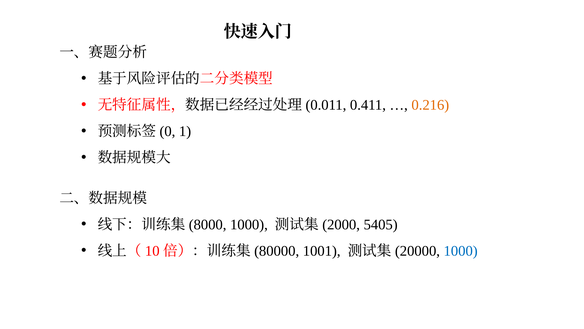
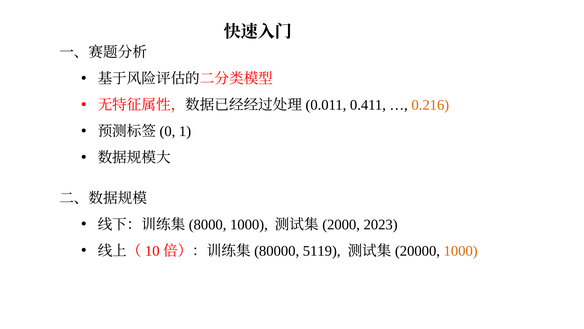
5405: 5405 -> 2023 (381, 224)
1001: 1001 -> 5119 (322, 251)
1000 colour: blue -> orange (461, 251)
